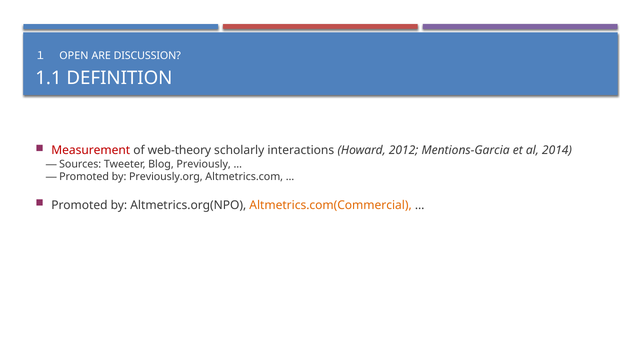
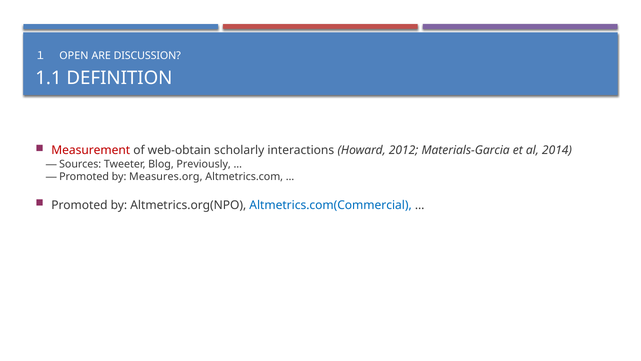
web-theory: web-theory -> web-obtain (179, 150)
Mentions-Garcia: Mentions-Garcia -> Materials-Garcia (466, 150)
Previously.org: Previously.org -> Measures.org (166, 177)
Altmetrics.com(Commercial colour: orange -> blue (331, 205)
